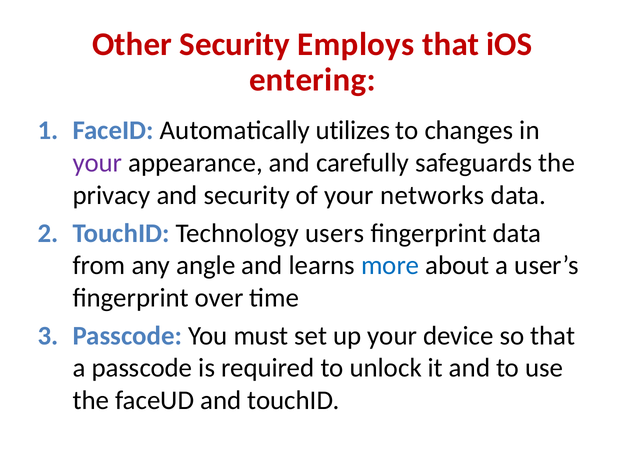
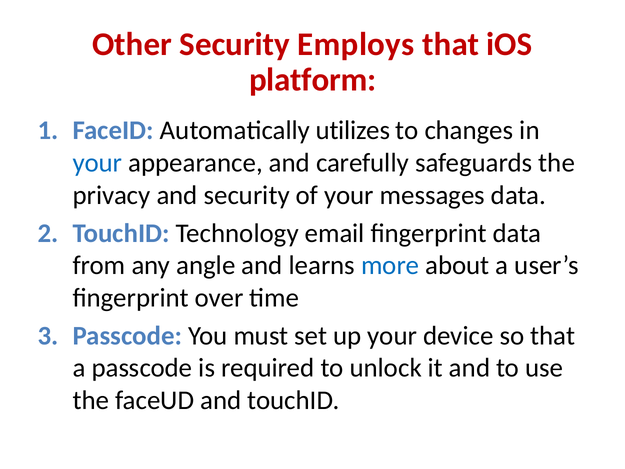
entering: entering -> platform (313, 80)
your colour: purple -> blue (97, 163)
networks: networks -> messages (432, 195)
users: users -> email (335, 233)
